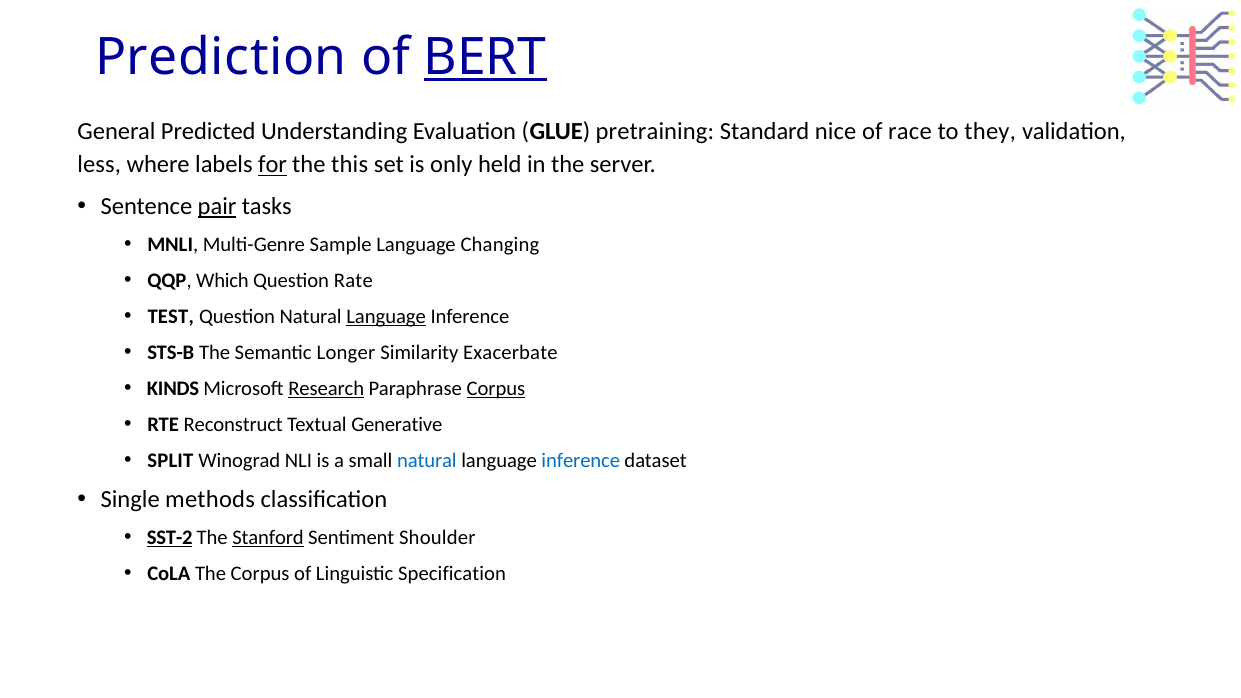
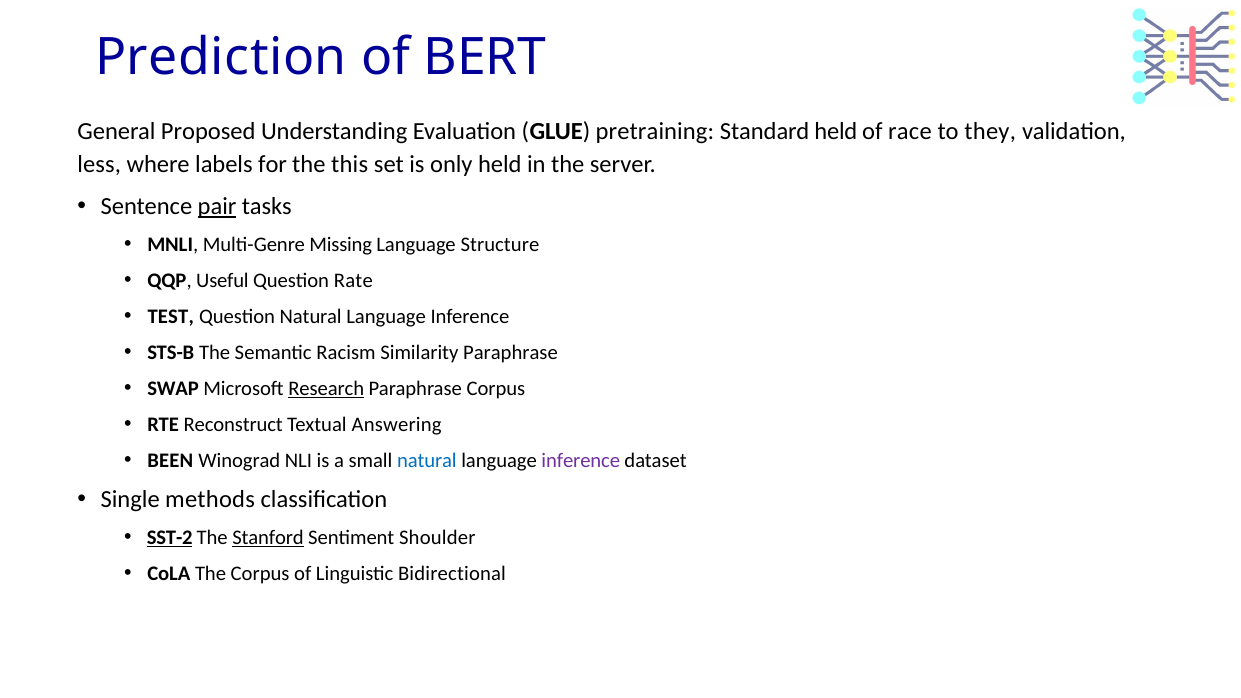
BERT underline: present -> none (485, 57)
Predicted: Predicted -> Proposed (208, 131)
Standard nice: nice -> held (836, 131)
for underline: present -> none (273, 165)
Sample: Sample -> Missing (341, 244)
Changing: Changing -> Structure (500, 244)
Which: Which -> Useful (222, 280)
Language underline: present -> none (386, 316)
Longer: Longer -> Racism (346, 352)
Similarity Exacerbate: Exacerbate -> Paraphrase (510, 352)
KINDS: KINDS -> SWAP (173, 388)
Corpus underline: present -> none (496, 388)
Generative: Generative -> Answering (397, 424)
SPLIT: SPLIT -> BEEN (170, 460)
inference colour: blue -> purple (581, 460)
Specification: Specification -> Bidirectional (452, 574)
